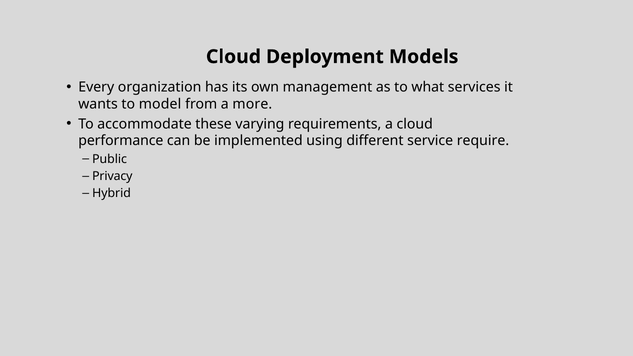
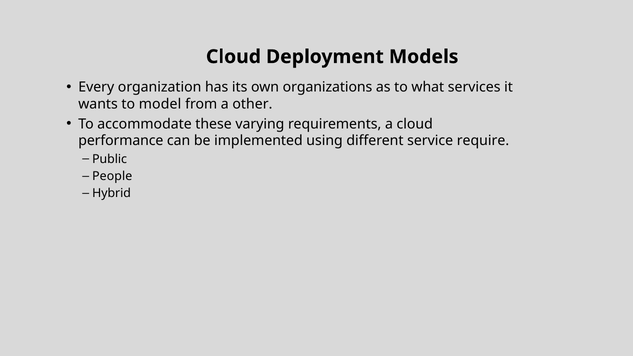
management: management -> organizations (328, 87)
more: more -> other (252, 104)
Privacy: Privacy -> People (112, 176)
